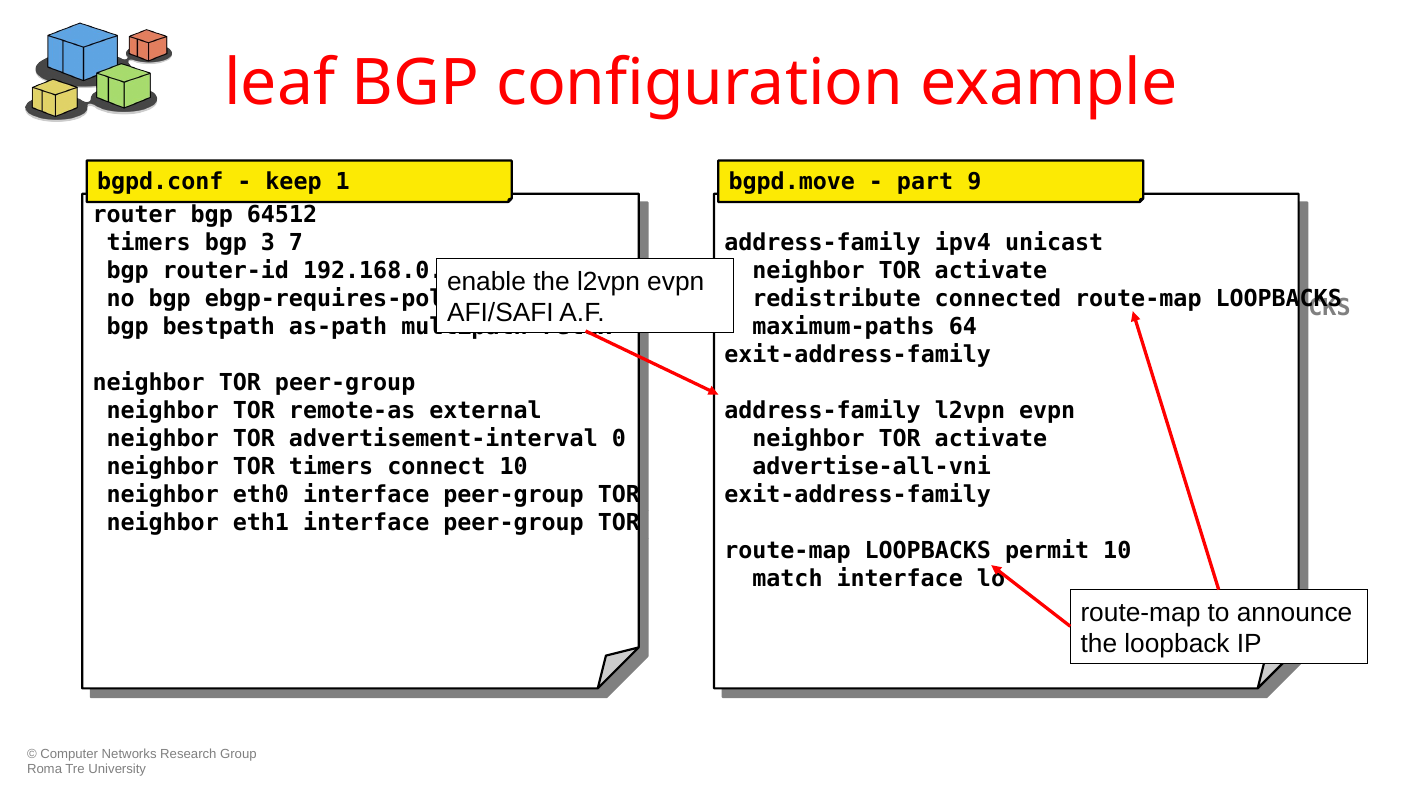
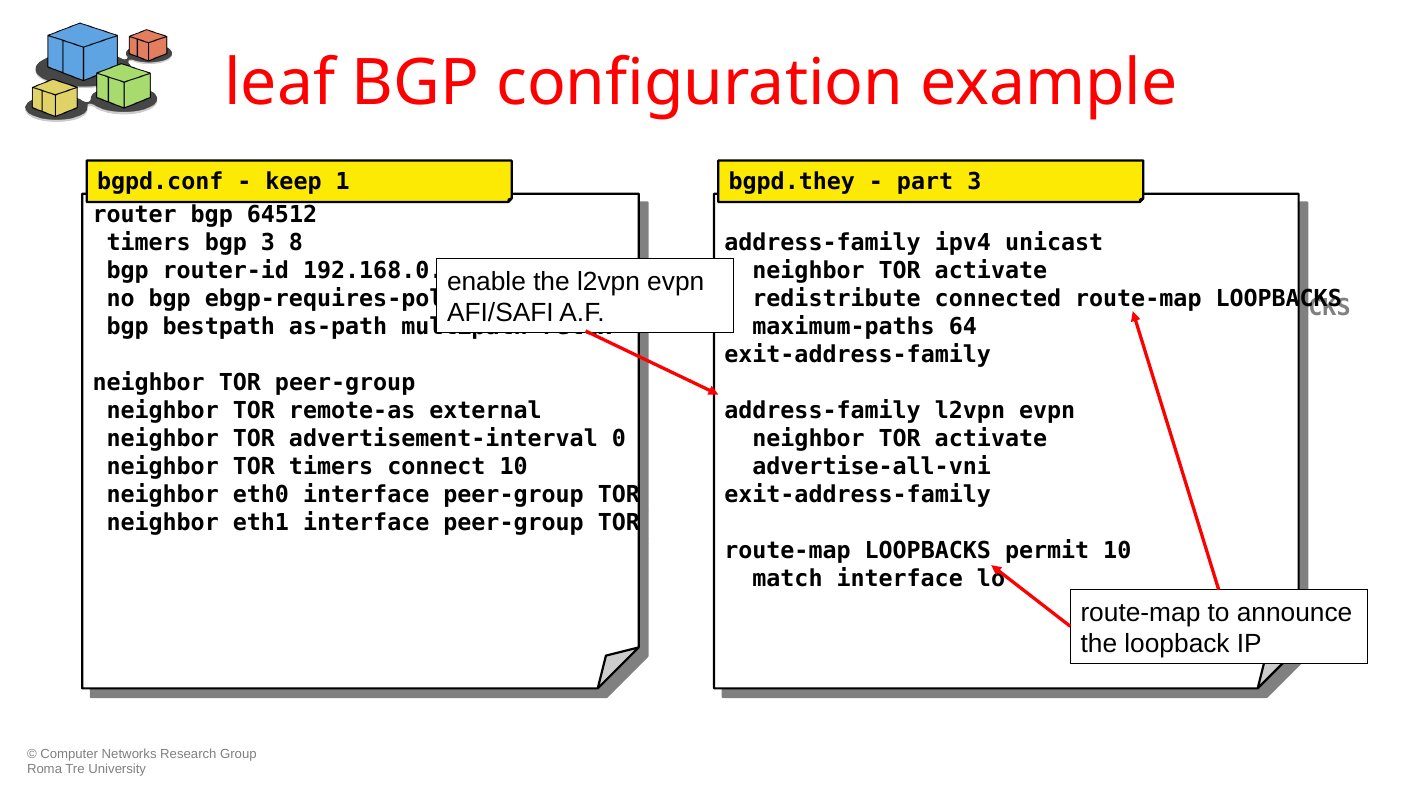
bgpd.move: bgpd.move -> bgpd.they (792, 181)
part 9: 9 -> 3 (974, 181)
7: 7 -> 8 (296, 243)
